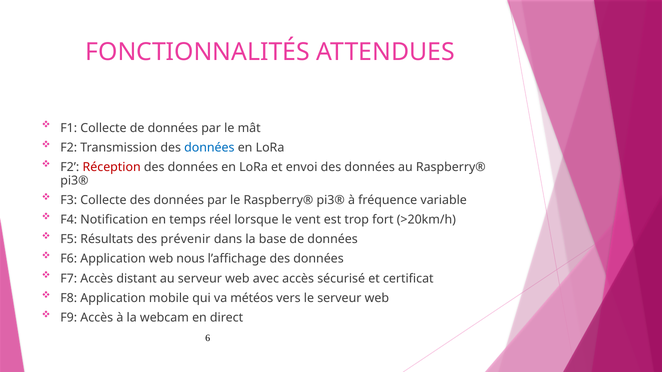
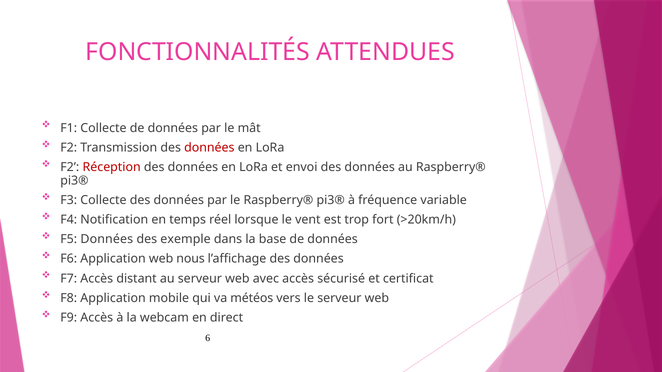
données colour: blue -> red (209, 148)
F5 Résultats: Résultats -> Données (107, 240)
prévenir: prévenir -> exemple (186, 240)
